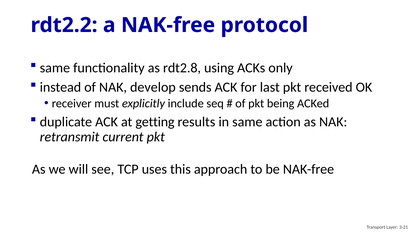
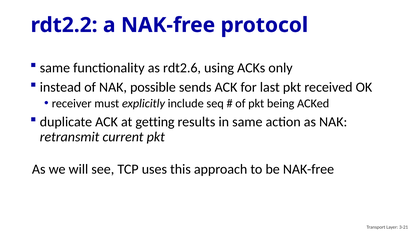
rdt2.8: rdt2.8 -> rdt2.6 (182, 68)
develop: develop -> possible (153, 87)
